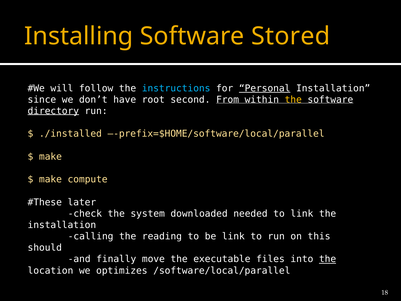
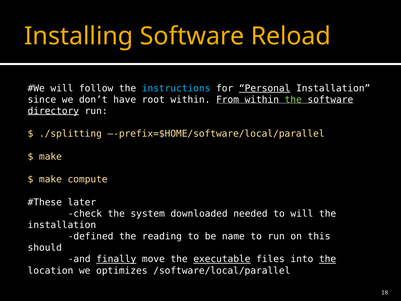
Stored: Stored -> Reload (291, 36)
root second: second -> within (190, 100)
the colour: yellow -> light green (293, 100)
./installed: ./installed -> ./splitting (70, 134)
to link: link -> will (302, 213)
calling: calling -> defined (91, 236)
be link: link -> name (233, 236)
finally underline: none -> present (116, 259)
executable underline: none -> present (222, 259)
